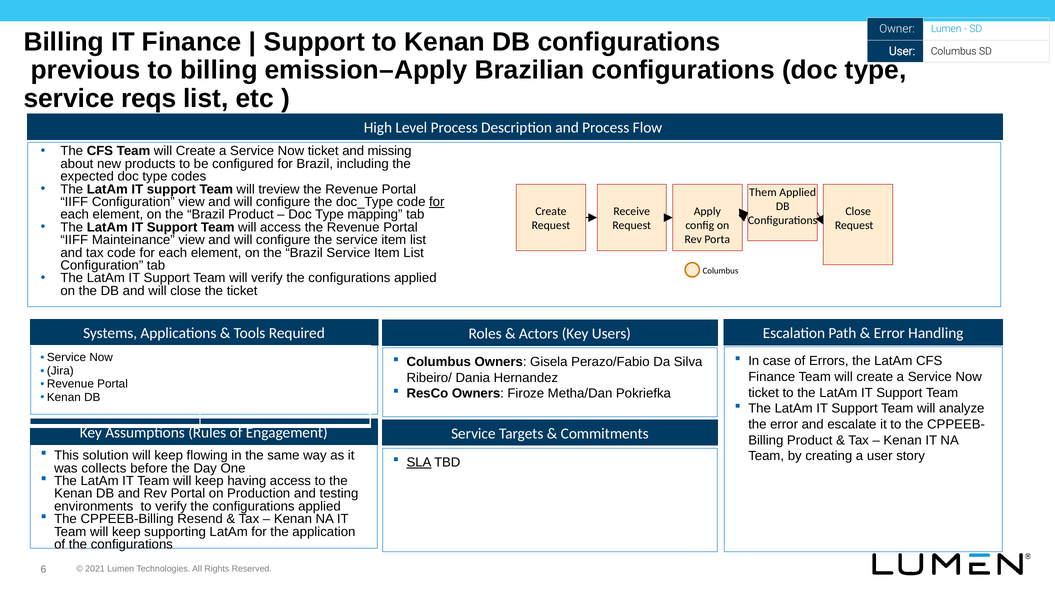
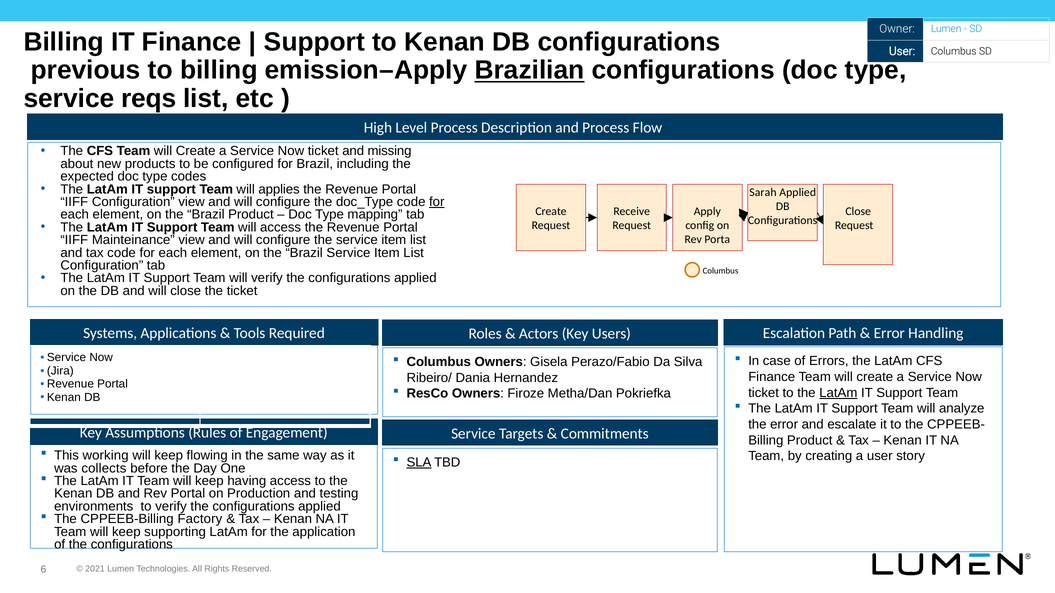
Brazilian underline: none -> present (530, 70)
treview: treview -> applies (279, 189)
Them: Them -> Sarah (763, 192)
LatAm underline: none -> present (838, 393)
solution: solution -> working (106, 456)
Resend: Resend -> Factory (200, 519)
